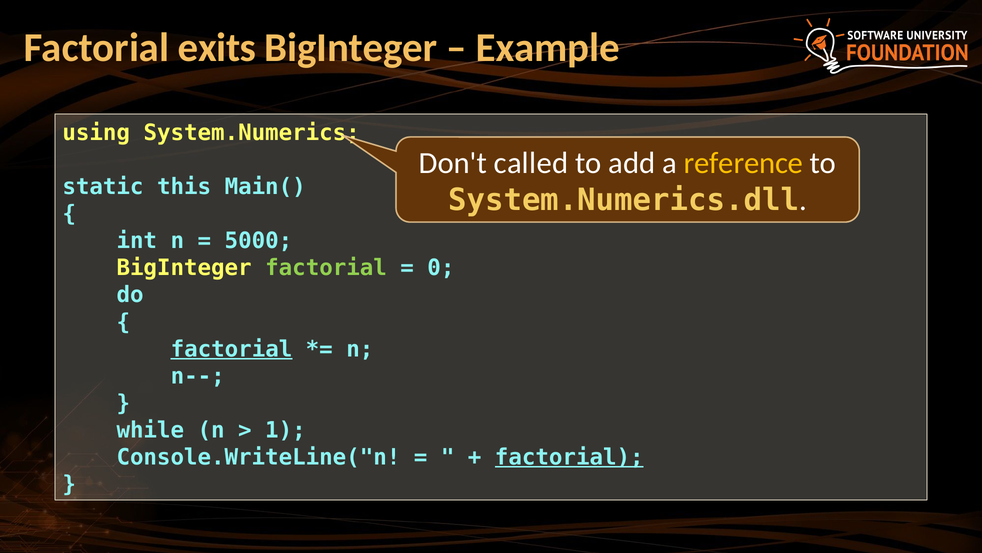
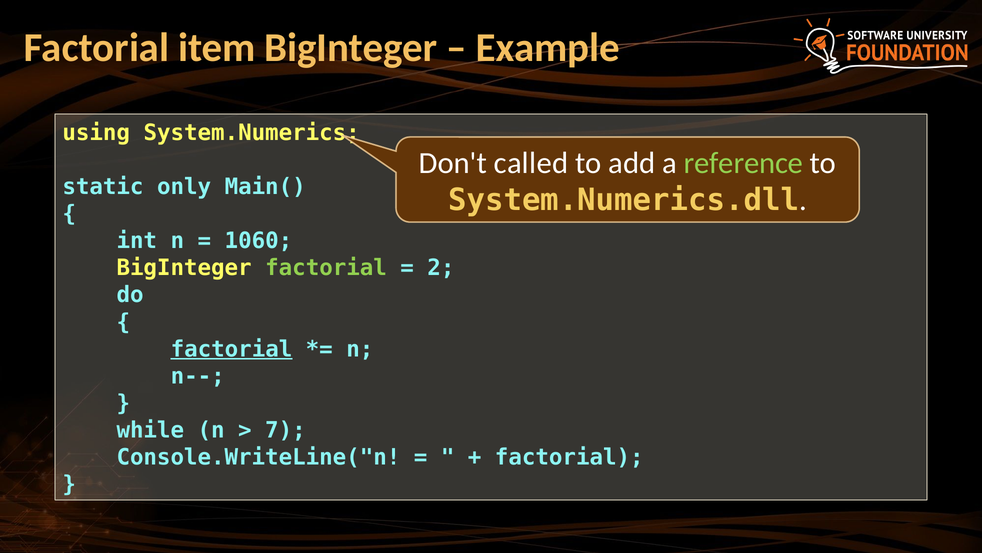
exits: exits -> item (217, 48)
reference colour: yellow -> light green (743, 163)
this: this -> only (184, 187)
5000: 5000 -> 1060 (258, 241)
0: 0 -> 2 (441, 268)
1: 1 -> 7 (285, 430)
factorial underline: present -> none (569, 457)
